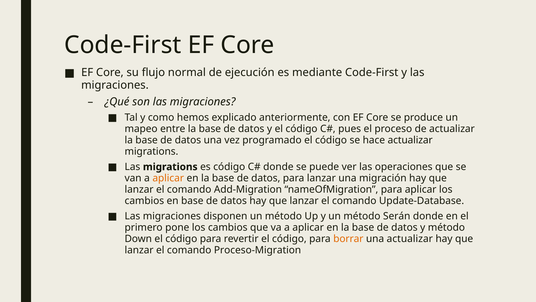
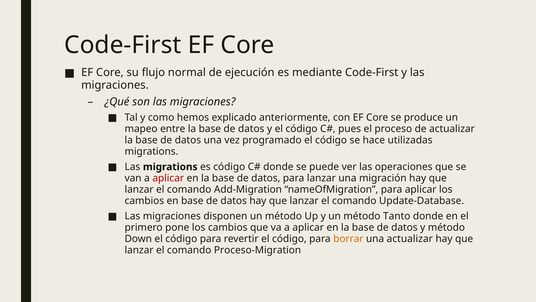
hace actualizar: actualizar -> utilizadas (410, 140)
aplicar colour: orange -> red (168, 178)
Serán: Serán -> Tanto (397, 216)
